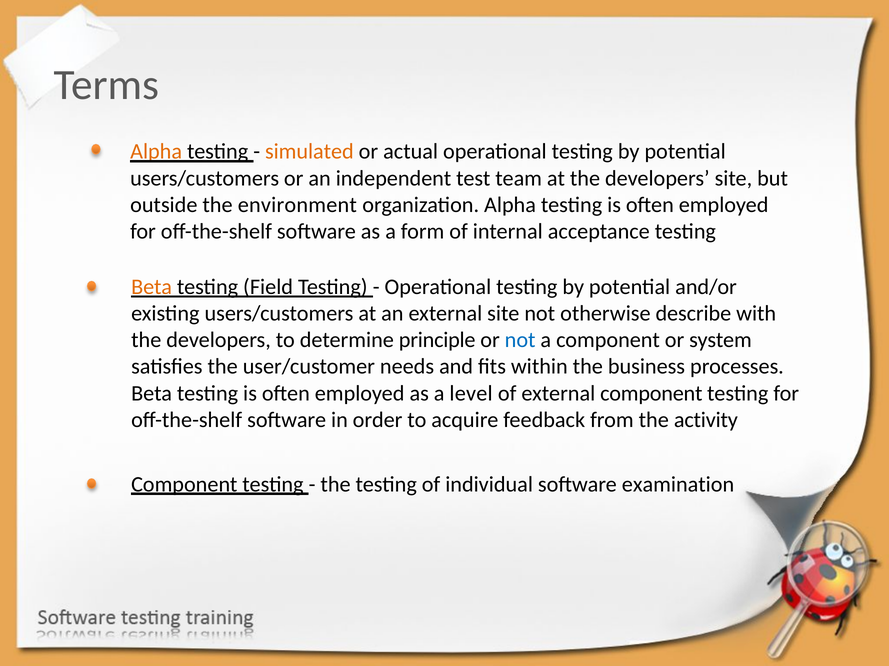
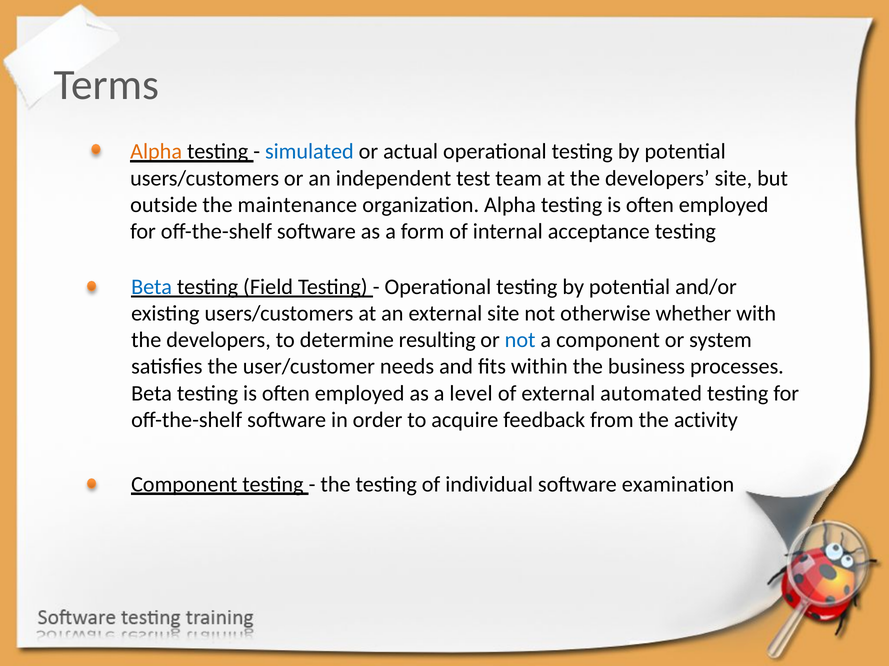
simulated colour: orange -> blue (309, 152)
environment: environment -> maintenance (297, 205)
Beta colour: orange -> blue (152, 287)
describe: describe -> whether (693, 314)
principle: principle -> resulting (437, 340)
external component: component -> automated (651, 394)
